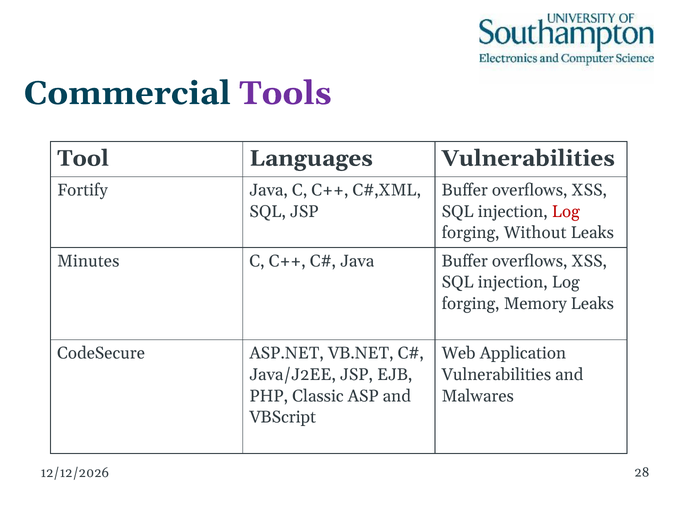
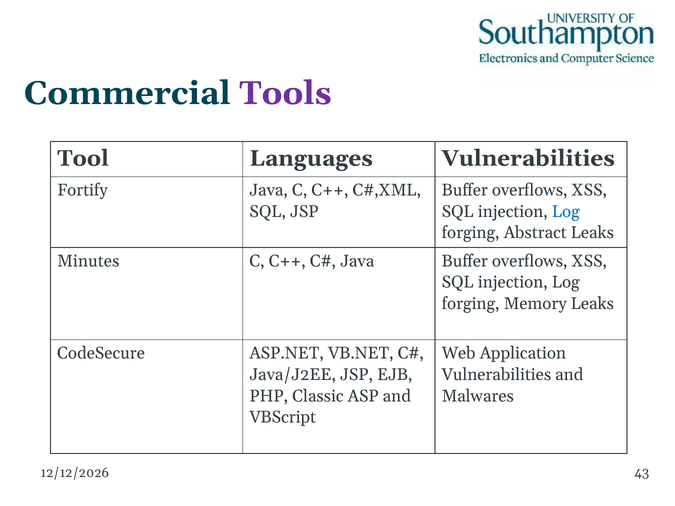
Log colour: red -> blue (566, 212)
Without: Without -> Abstract (535, 233)
28: 28 -> 43 (642, 473)
